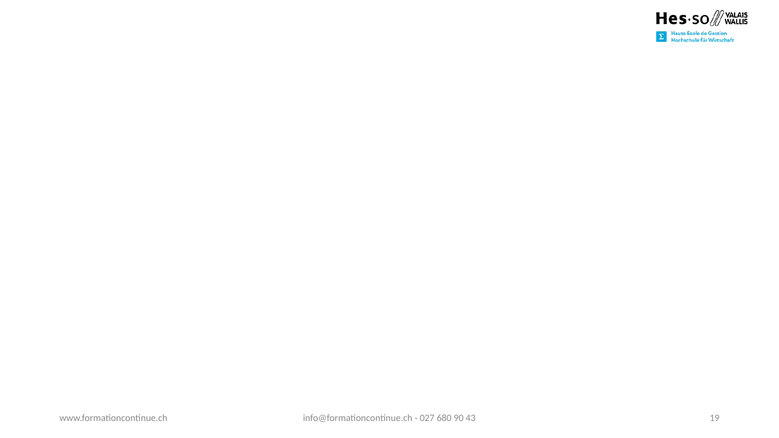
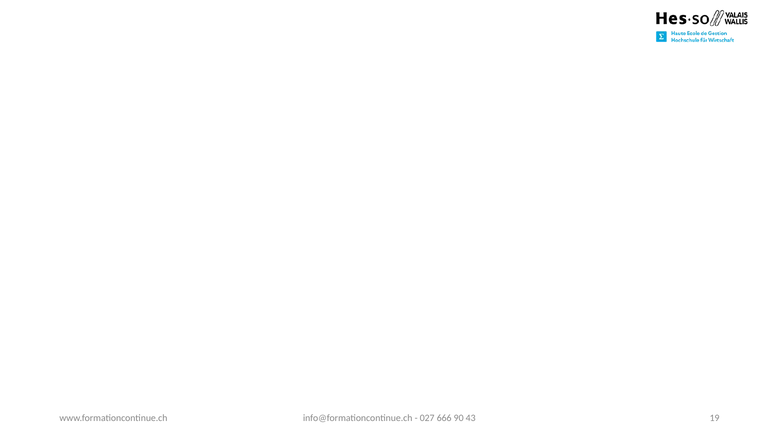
680: 680 -> 666 (444, 418)
